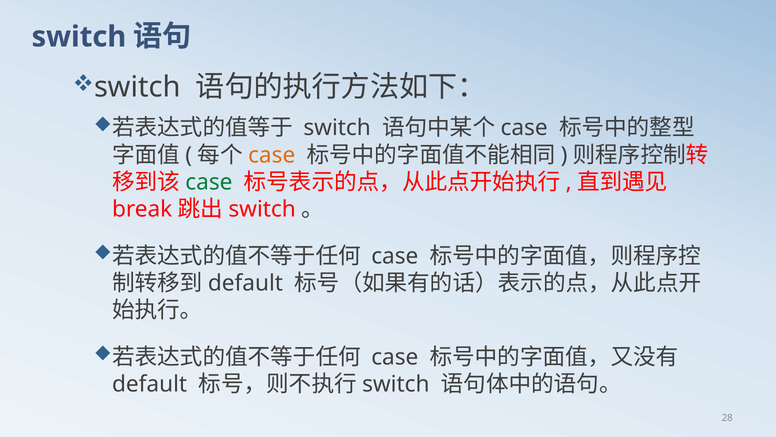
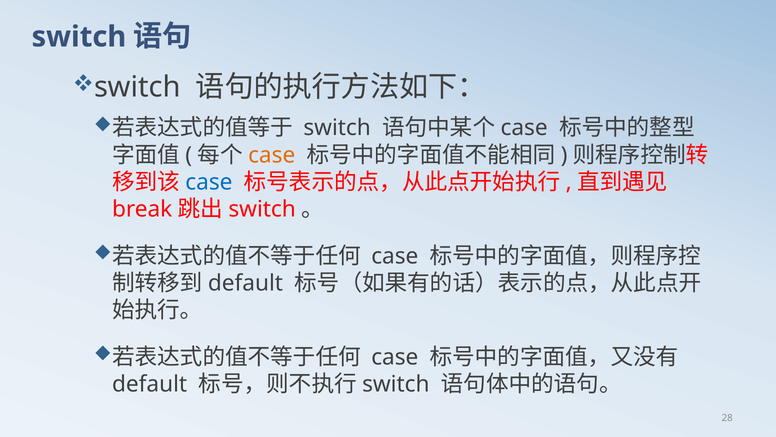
case colour: green -> blue (209, 182)
